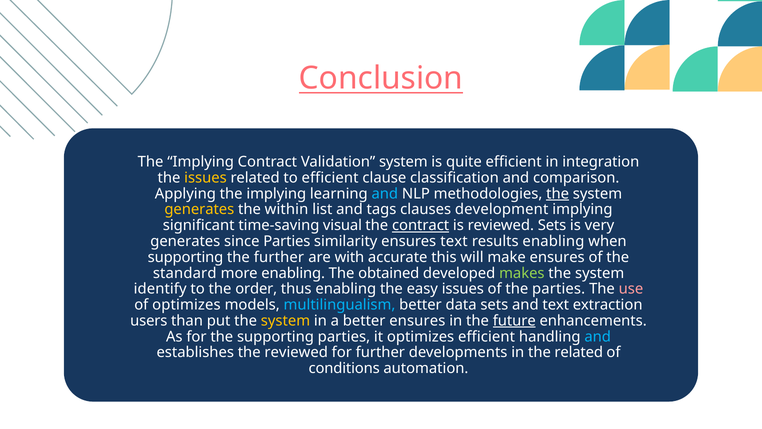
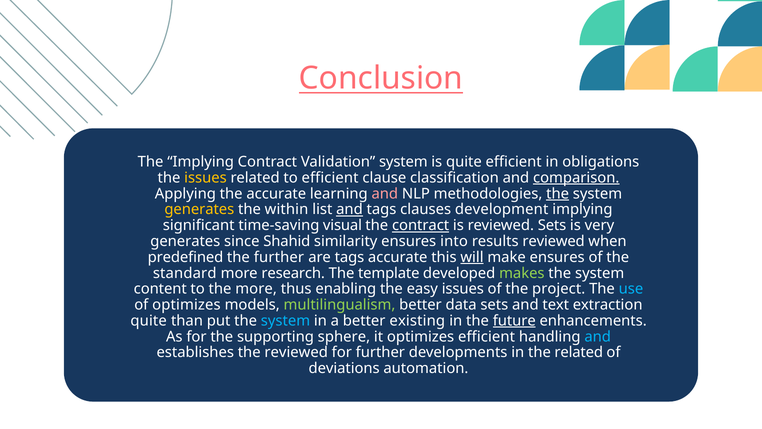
integration: integration -> obligations (601, 162)
comparison underline: none -> present (576, 178)
Applying the implying: implying -> accurate (276, 194)
and colour: light blue -> pink (385, 194)
and underline: none -> present (349, 209)
since Parties: Parties -> Shahid (287, 241)
ensures text: text -> into (454, 241)
results enabling: enabling -> reviewed (554, 241)
supporting: supporting -> predefined (186, 257)
are with: with -> tags (349, 257)
will underline: none -> present (472, 257)
more enabling: enabling -> research (293, 273)
obtained: obtained -> template (389, 273)
identify: identify -> content (160, 289)
the order: order -> more (256, 289)
the parties: parties -> project (559, 289)
use colour: pink -> light blue (631, 289)
multilingualism colour: light blue -> light green (339, 305)
users: users -> quite (149, 320)
system colour: yellow -> light blue (285, 320)
better ensures: ensures -> existing (417, 320)
supporting parties: parties -> sphere (344, 336)
conditions: conditions -> deviations (344, 368)
